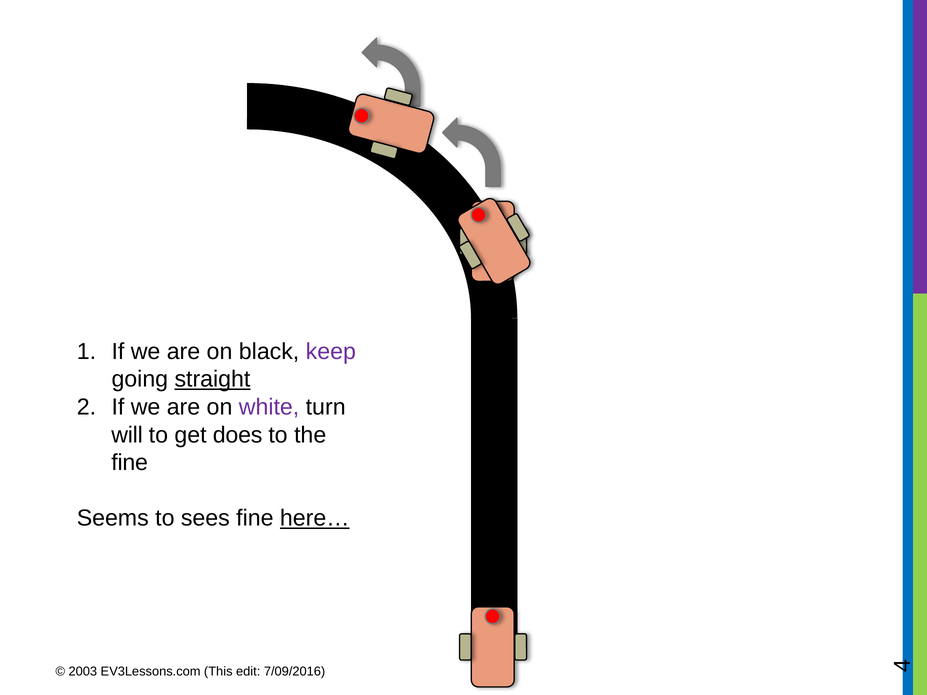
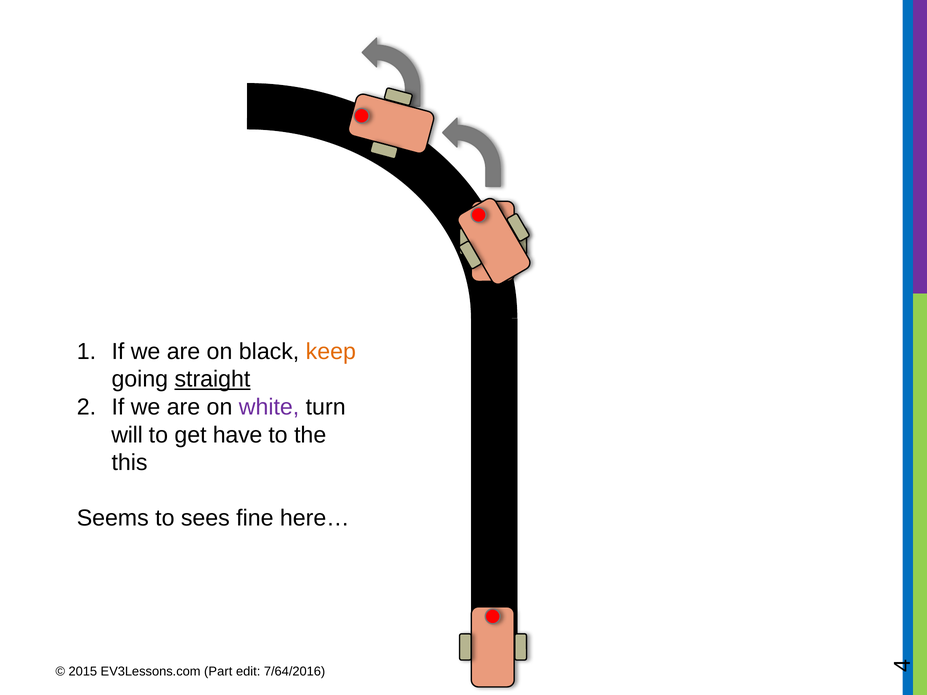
keep colour: purple -> orange (331, 352)
does: does -> have (238, 435)
fine: fine -> this (130, 463)
here… underline: present -> none (315, 519)
2003: 2003 -> 2015 (83, 672)
This: This -> Part (218, 672)
7/09/2016: 7/09/2016 -> 7/64/2016 (295, 672)
